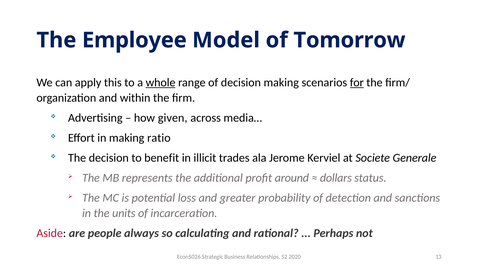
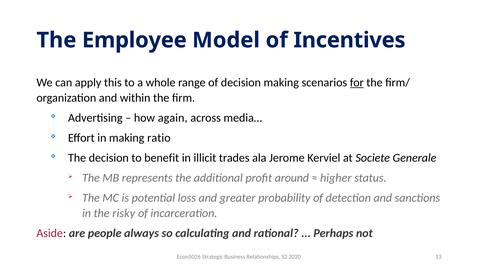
Tomorrow: Tomorrow -> Incentives (349, 40)
whole underline: present -> none (161, 83)
given: given -> again (173, 118)
dollars: dollars -> higher (336, 178)
units: units -> risky (124, 213)
